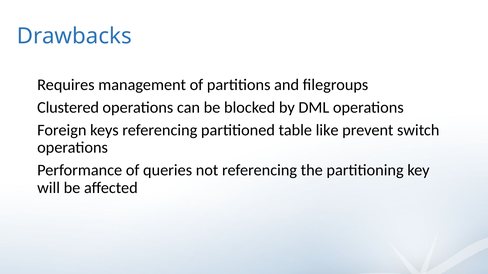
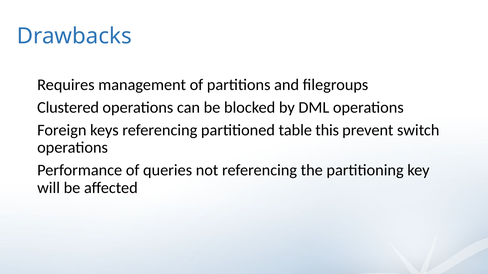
like: like -> this (327, 130)
